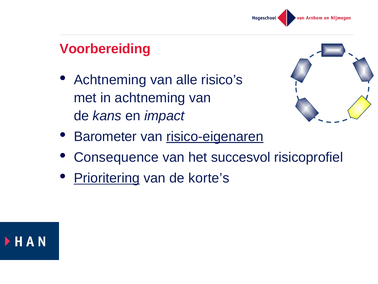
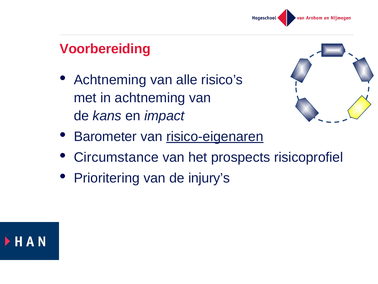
Consequence: Consequence -> Circumstance (116, 157)
succesvol: succesvol -> prospects (241, 157)
Prioritering underline: present -> none (107, 178)
korte’s: korte’s -> injury’s (209, 178)
